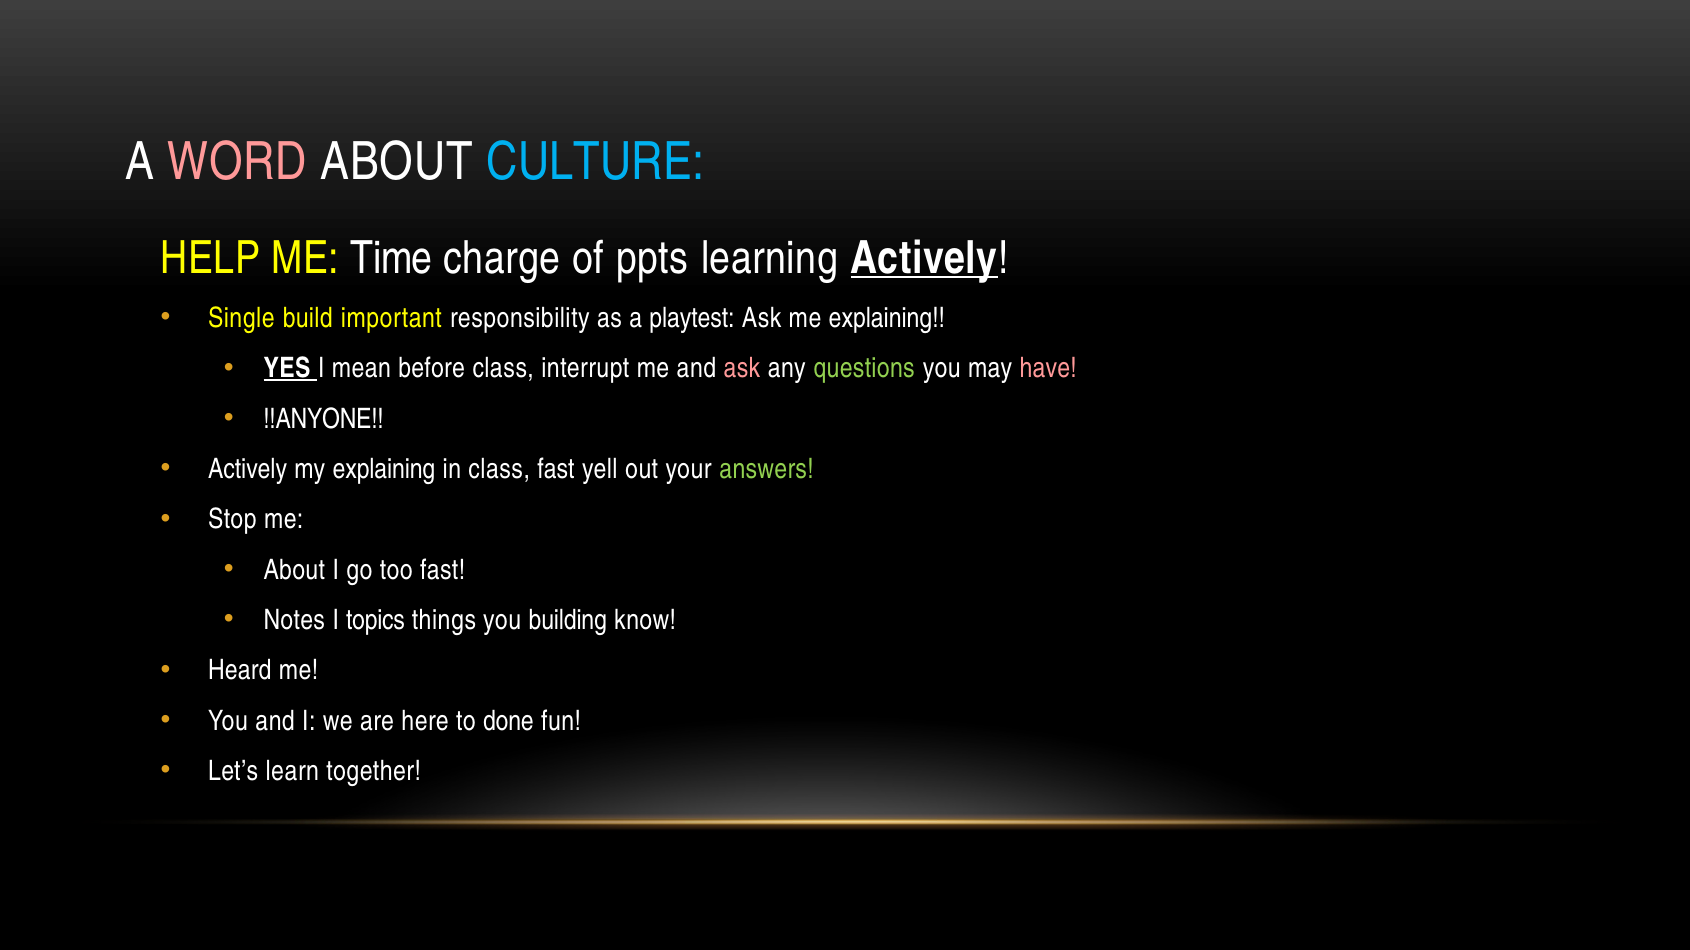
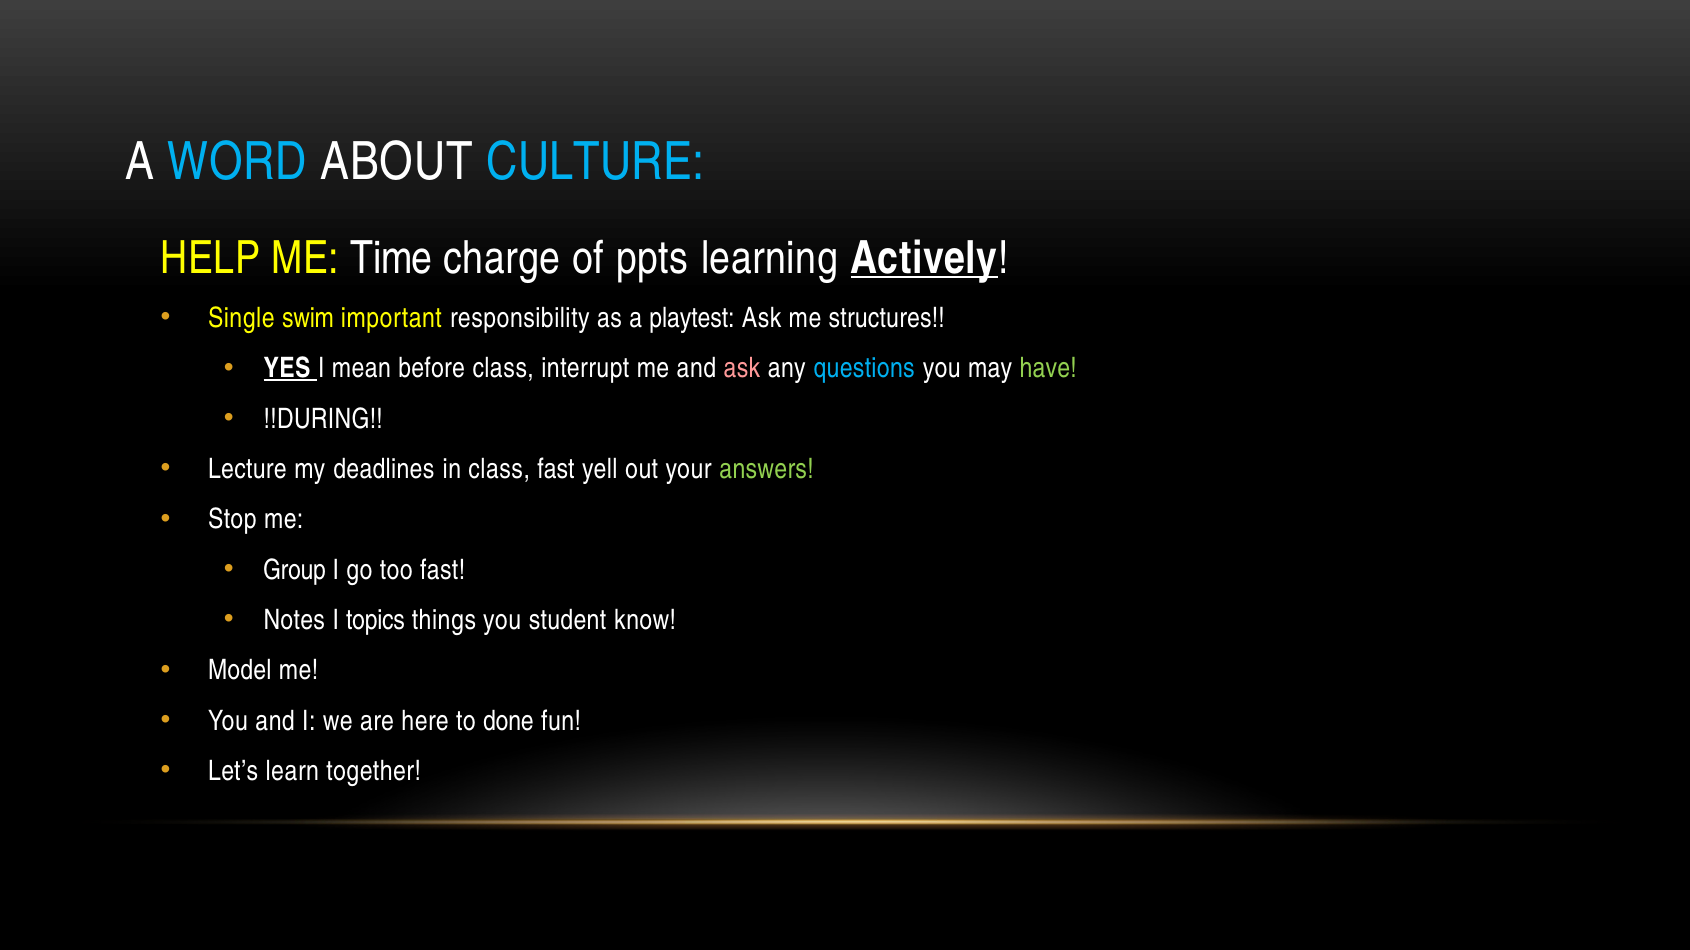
WORD colour: pink -> light blue (237, 162)
build: build -> swim (308, 318)
me explaining: explaining -> structures (887, 318)
questions colour: light green -> light blue (864, 369)
have colour: pink -> light green (1048, 369)
!!ANYONE: !!ANYONE -> !!DURING (323, 419)
Actively: Actively -> Lecture (247, 470)
my explaining: explaining -> deadlines (384, 470)
About: About -> Group (295, 570)
building: building -> student (568, 621)
Heard: Heard -> Model (240, 671)
